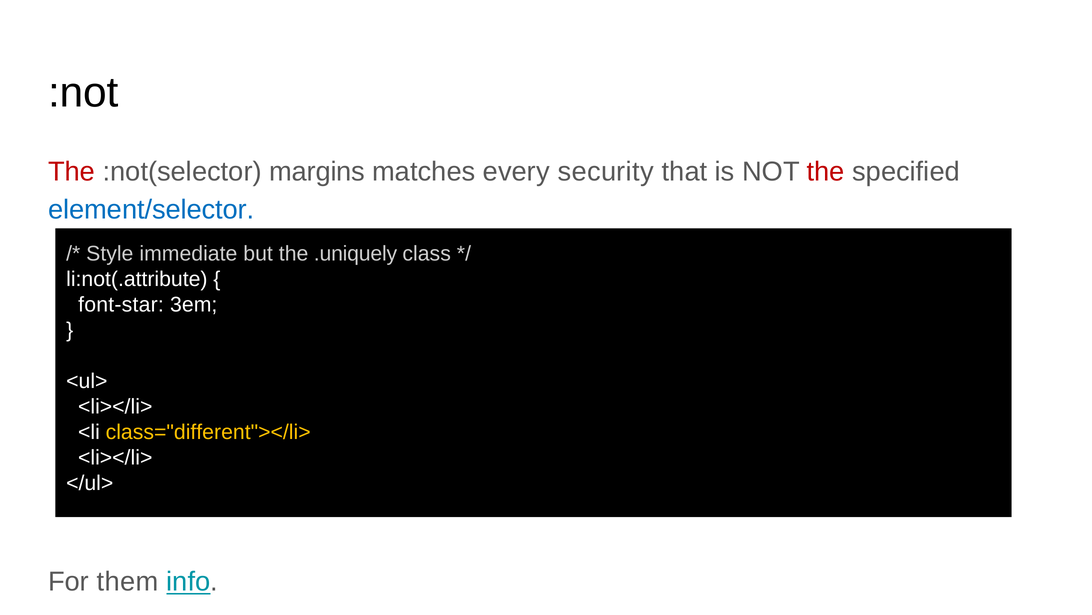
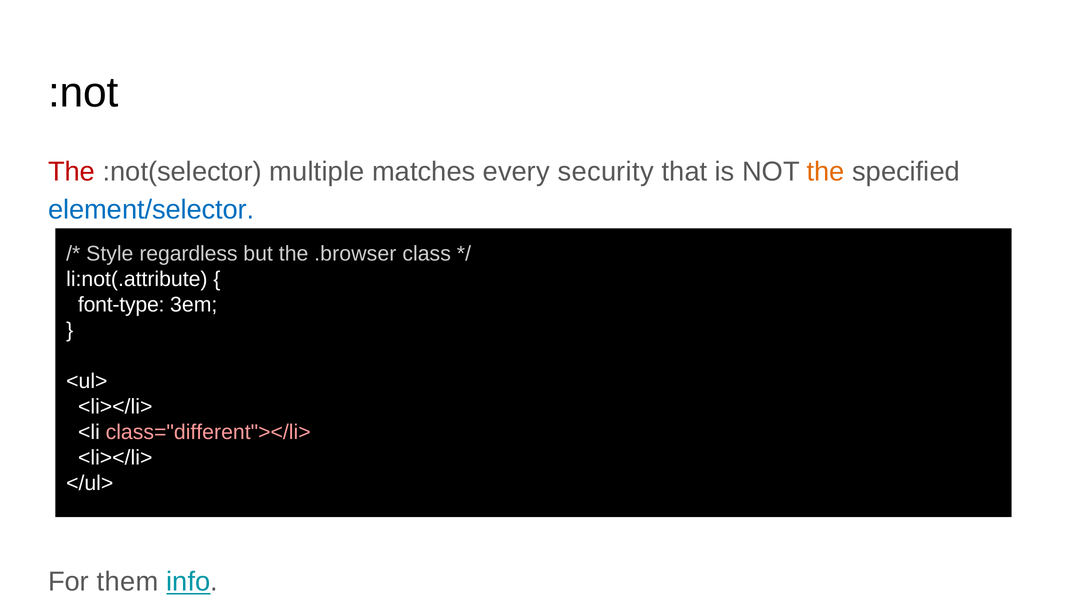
margins: margins -> multiple (317, 172)
the colour: red -> orange (826, 172)
immediate: immediate -> regardless (188, 253)
.uniquely: .uniquely -> .browser (355, 253)
font-star: font-star -> font-type (121, 304)
class="different"></li> colour: yellow -> pink (208, 432)
